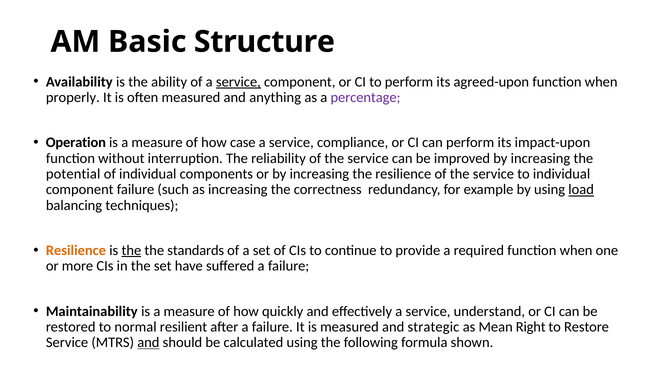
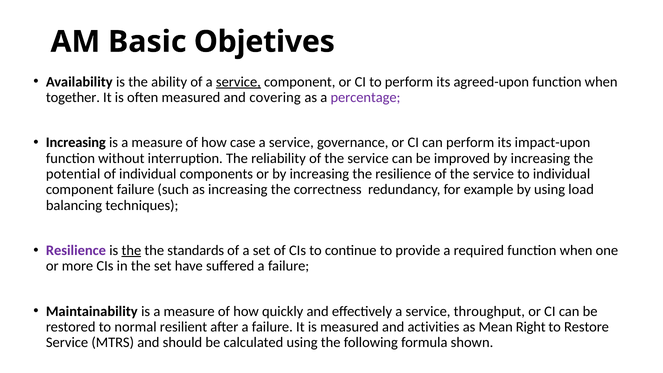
Structure: Structure -> Objetives (264, 42)
properly: properly -> together (73, 97)
anything: anything -> covering (275, 97)
Operation: Operation -> Increasing (76, 143)
compliance: compliance -> governance (353, 143)
load underline: present -> none (581, 190)
Resilience colour: orange -> purple (76, 250)
understand: understand -> throughput (489, 311)
strategic: strategic -> activities (433, 327)
and underline: present -> none (148, 343)
